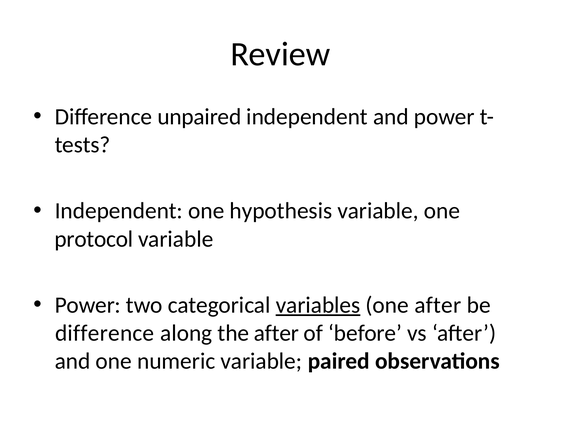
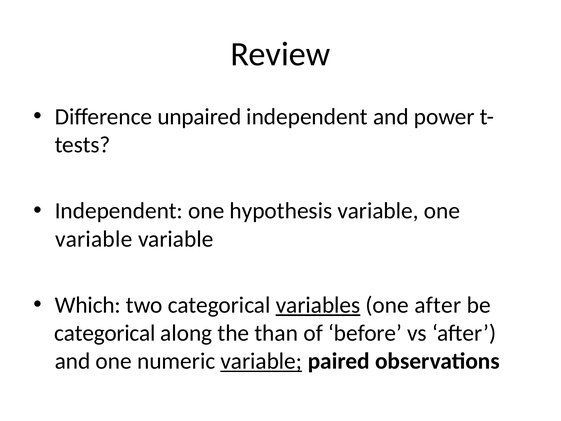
protocol: protocol -> variable (94, 239)
Power: Power -> Which (88, 305)
difference: difference -> categorical (105, 333)
the after: after -> than (276, 333)
variable underline: none -> present (261, 361)
